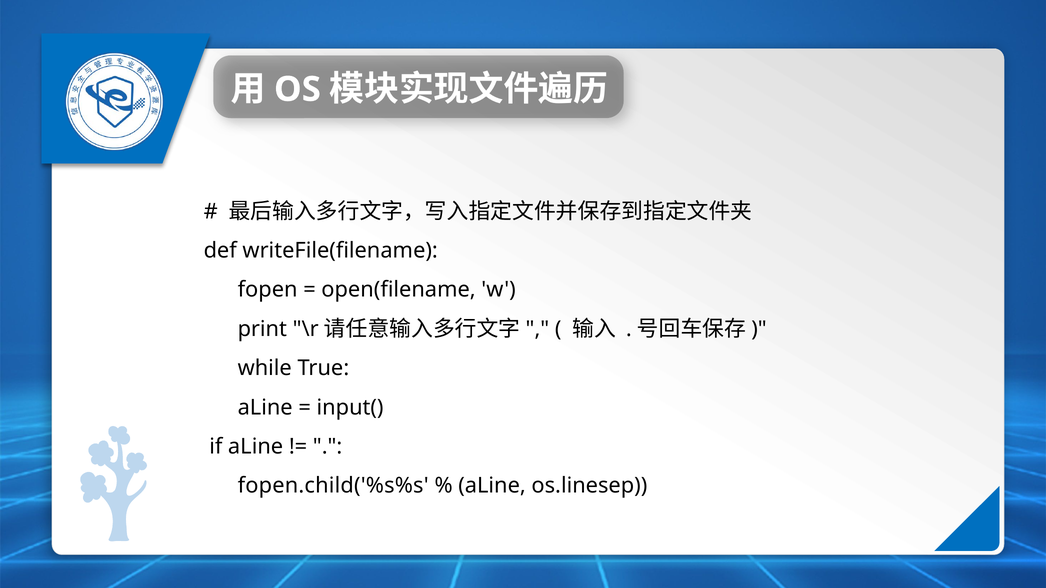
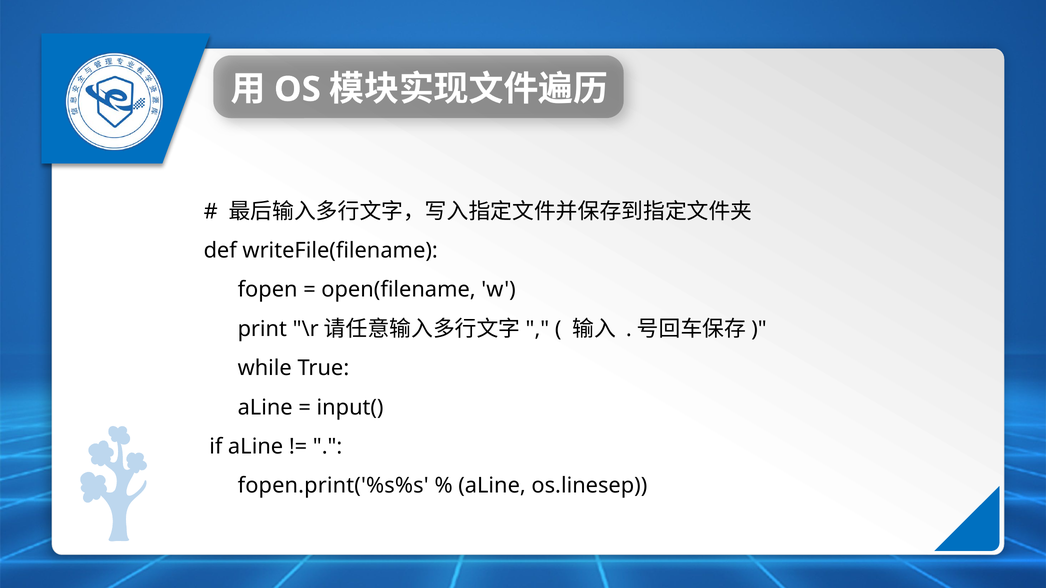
fopen.child('%s%s: fopen.child('%s%s -> fopen.print('%s%s (333, 486)
